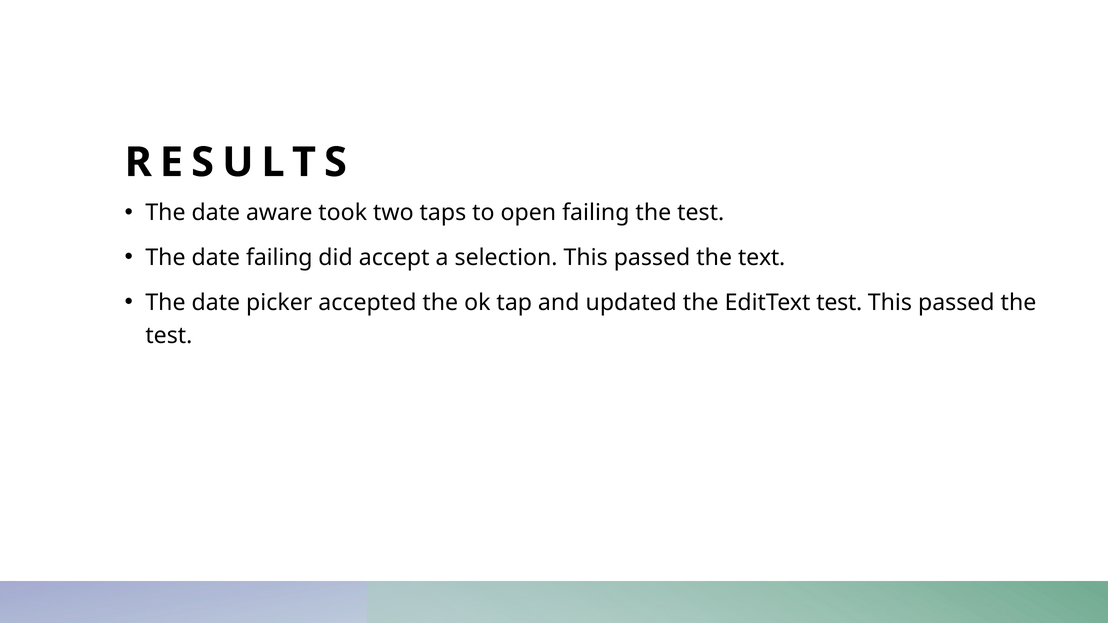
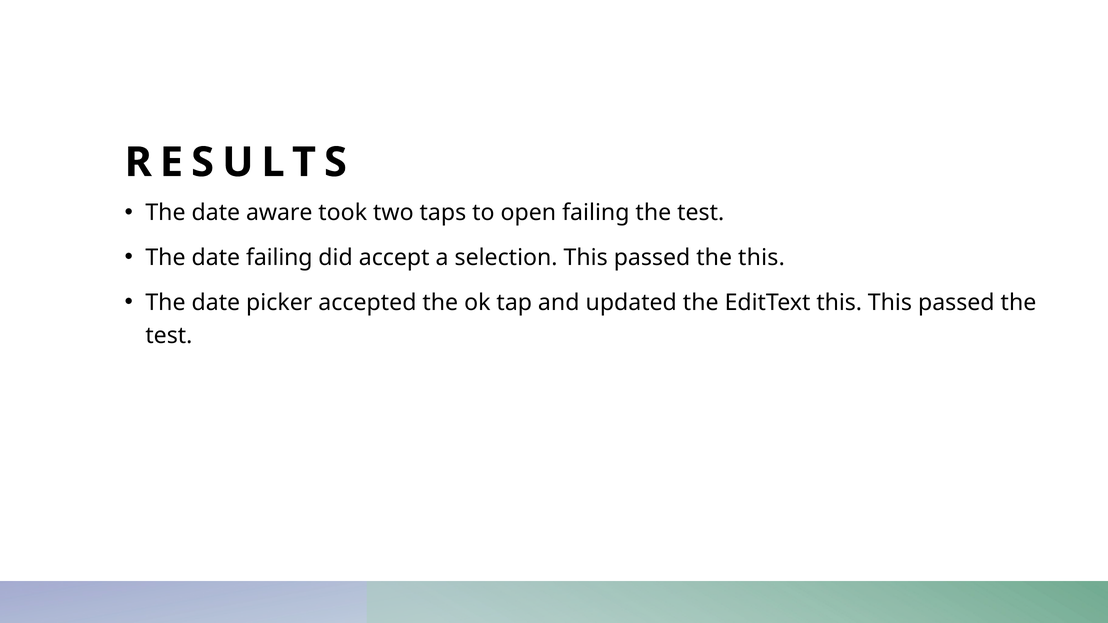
the text: text -> this (761, 258)
EditText test: test -> this (839, 303)
